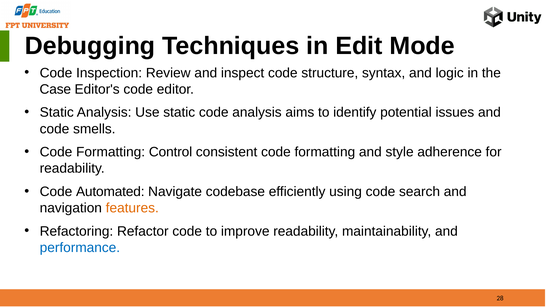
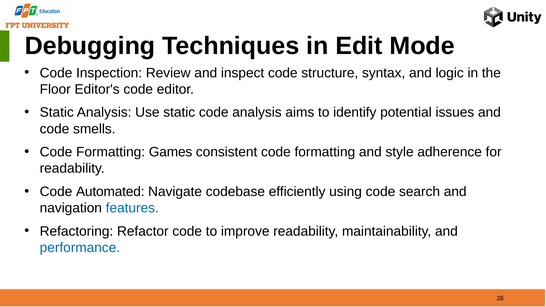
Case: Case -> Floor (55, 89)
Control: Control -> Games (171, 152)
features colour: orange -> blue (132, 208)
